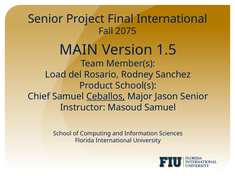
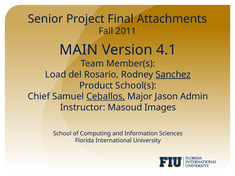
Final International: International -> Attachments (172, 19)
2075: 2075 -> 2011 (126, 31)
1.5: 1.5 -> 4.1 (166, 50)
Sanchez underline: none -> present (173, 75)
Jason Senior: Senior -> Admin (194, 97)
Masoud Samuel: Samuel -> Images (160, 108)
